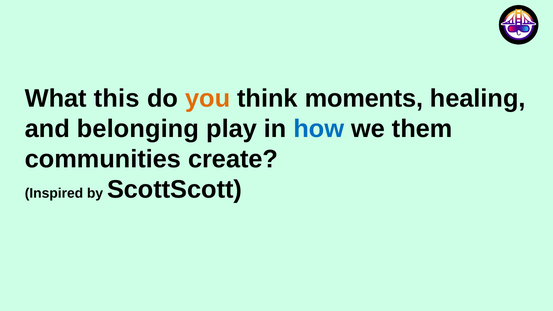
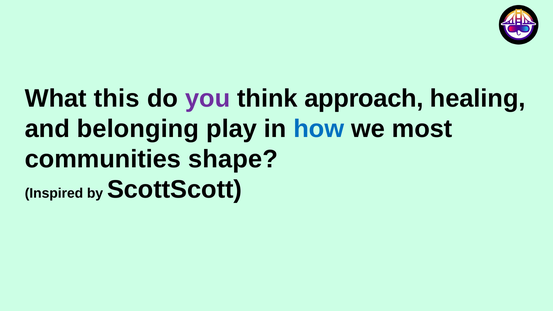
you colour: orange -> purple (208, 98)
moments: moments -> approach (364, 98)
them: them -> most (422, 129)
create: create -> shape (233, 159)
